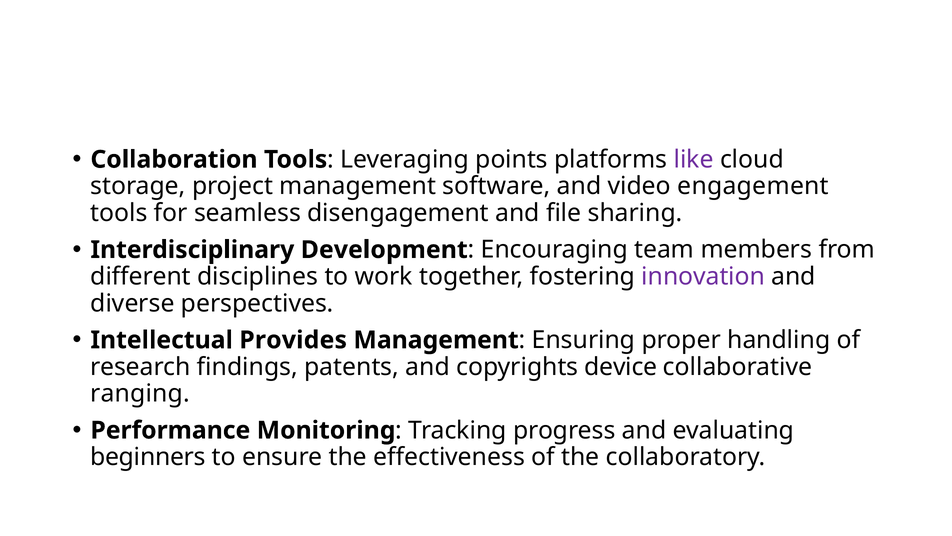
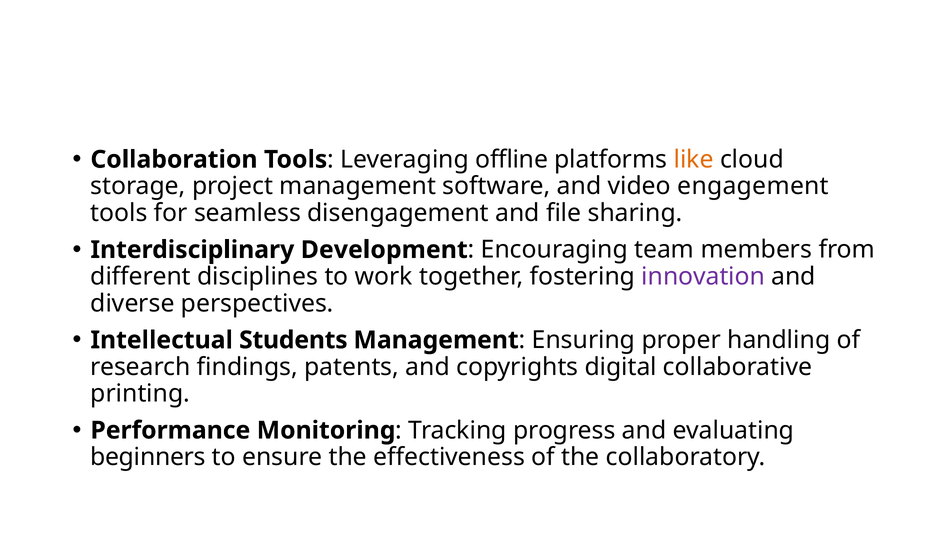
points: points -> offline (512, 159)
like colour: purple -> orange (694, 159)
Provides: Provides -> Students (293, 340)
device: device -> digital (621, 367)
ranging: ranging -> printing (140, 393)
